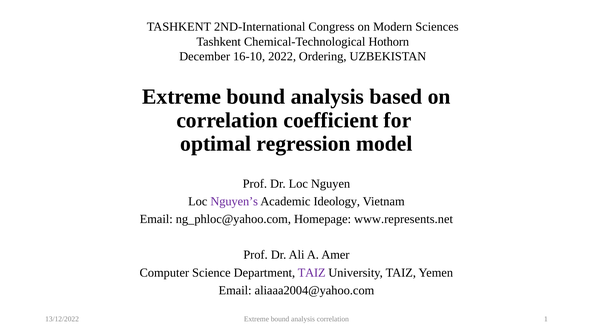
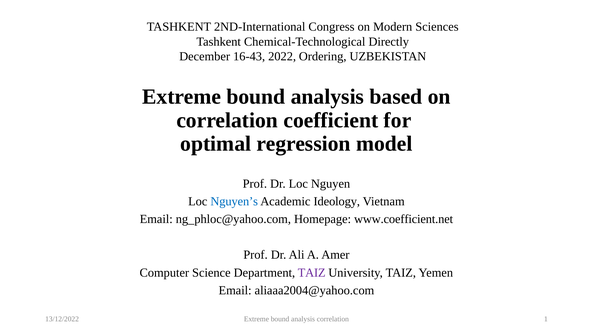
Hothorn: Hothorn -> Directly (389, 42)
16-10: 16-10 -> 16-43 (249, 56)
Nguyen’s colour: purple -> blue (234, 201)
www.represents.net: www.represents.net -> www.coefficient.net (404, 219)
